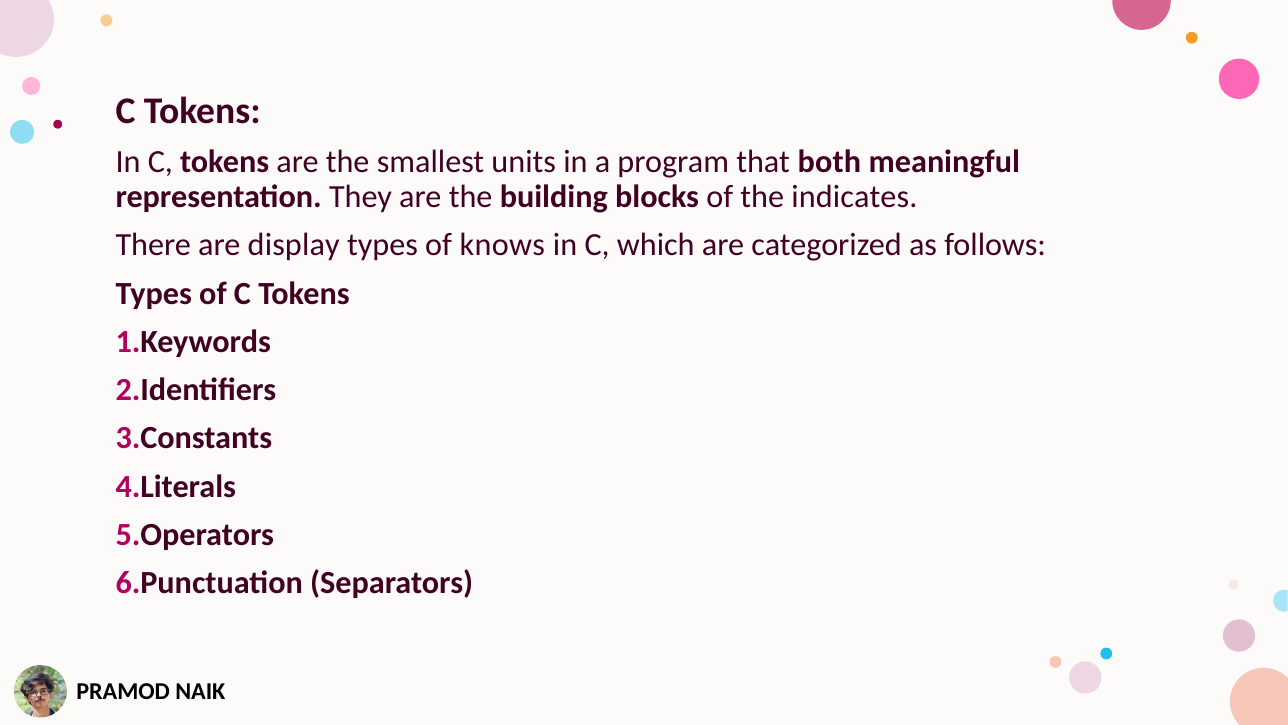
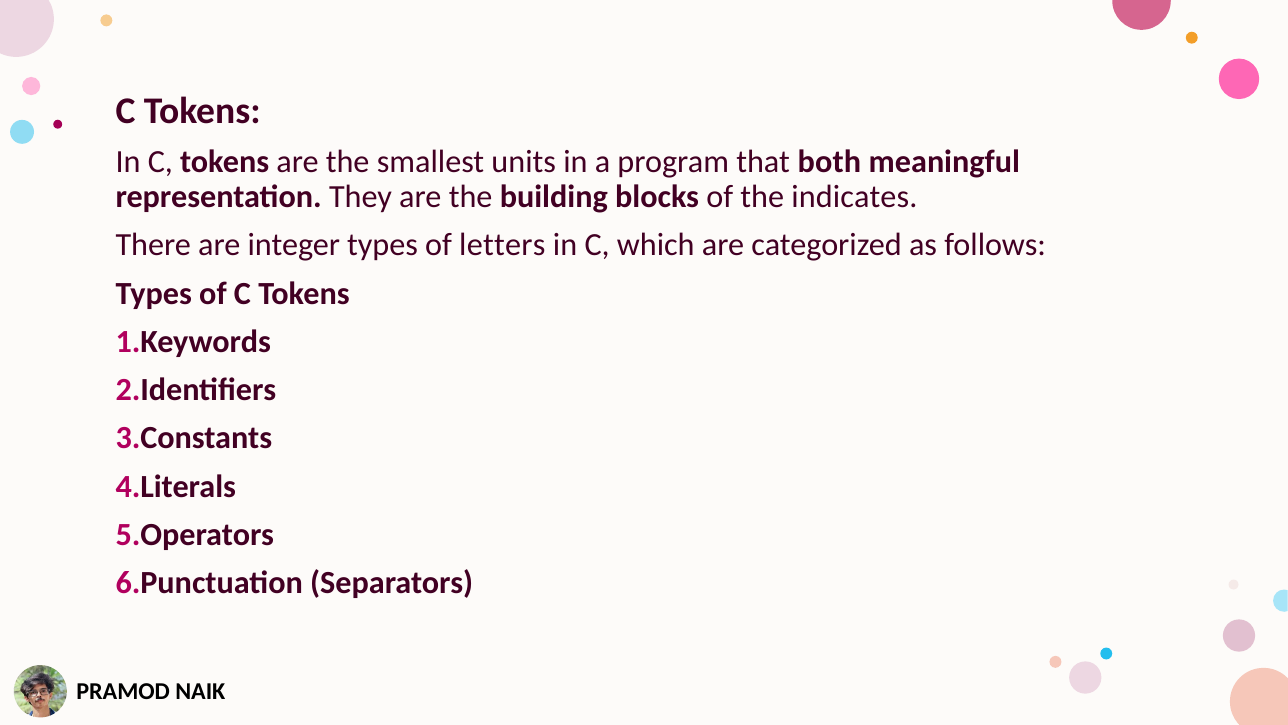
display: display -> integer (294, 245)
knows: knows -> letters (502, 245)
